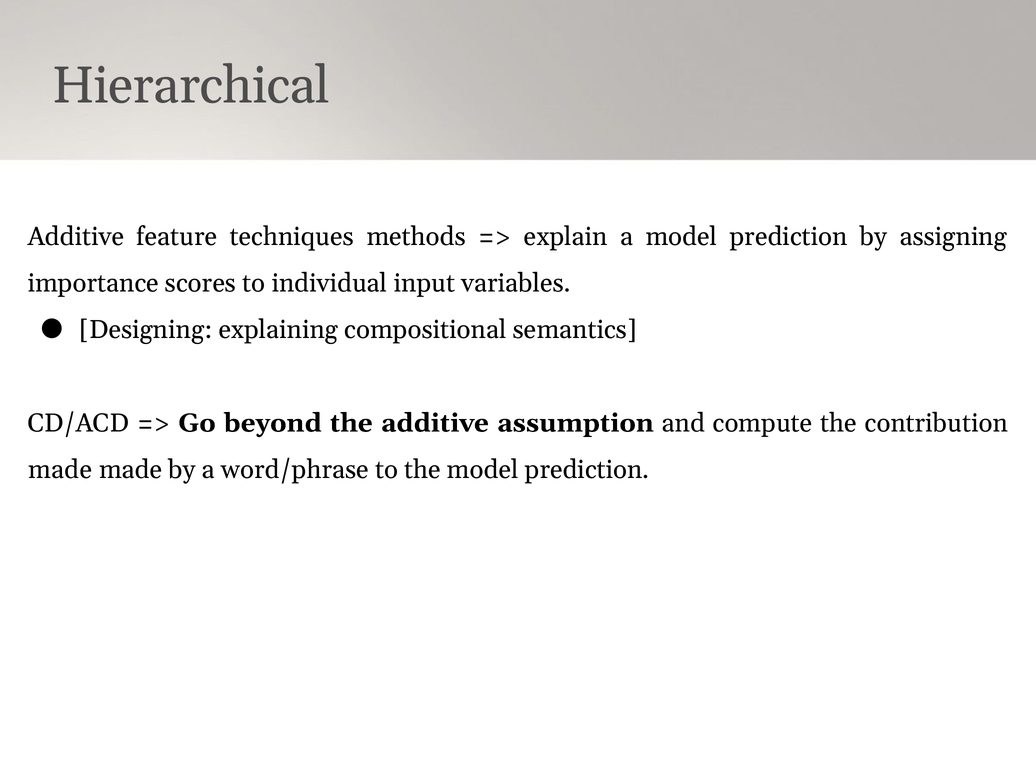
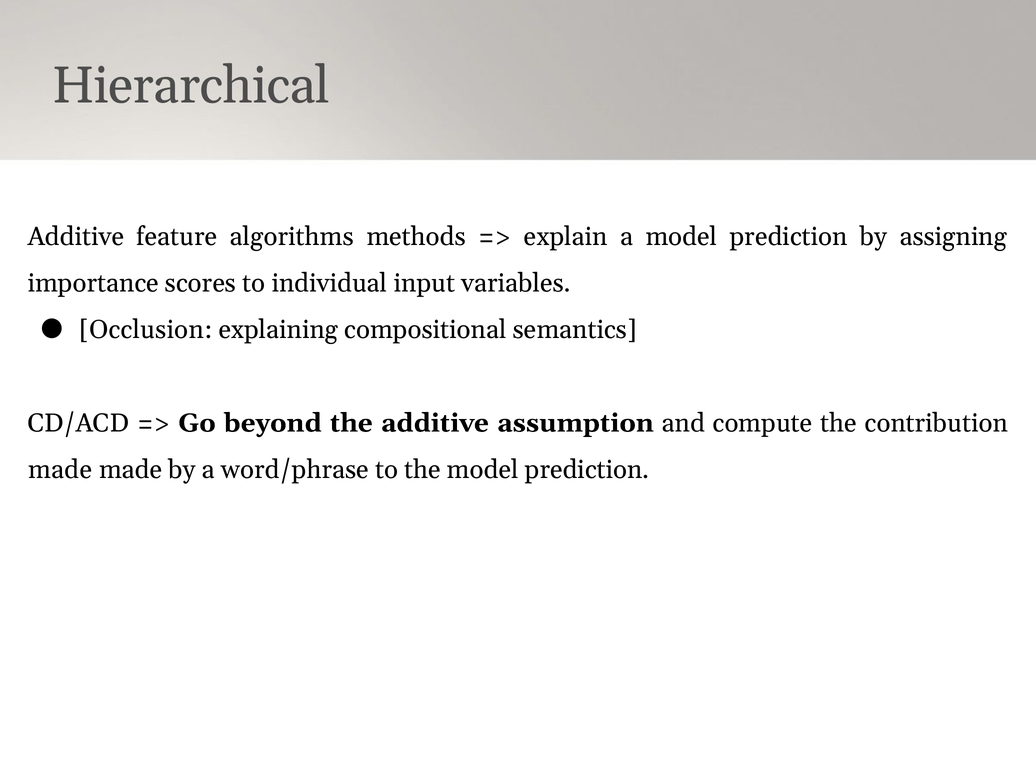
techniques: techniques -> algorithms (292, 237)
Designing: Designing -> Occlusion (146, 330)
